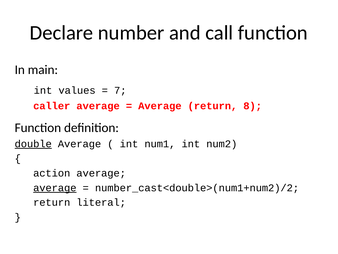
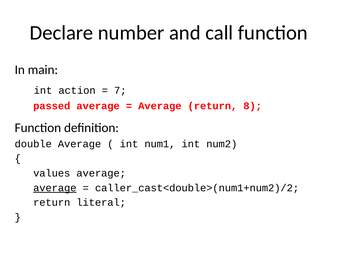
values: values -> action (77, 90)
caller: caller -> passed (52, 106)
double underline: present -> none (33, 144)
action: action -> values (52, 173)
number_cast<double>(num1+num2)/2: number_cast<double>(num1+num2)/2 -> caller_cast<double>(num1+num2)/2 (197, 188)
